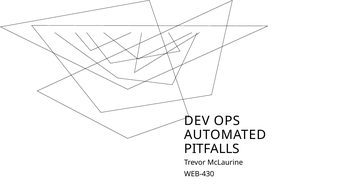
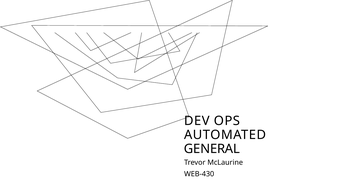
PITFALLS: PITFALLS -> GENERAL (212, 149)
